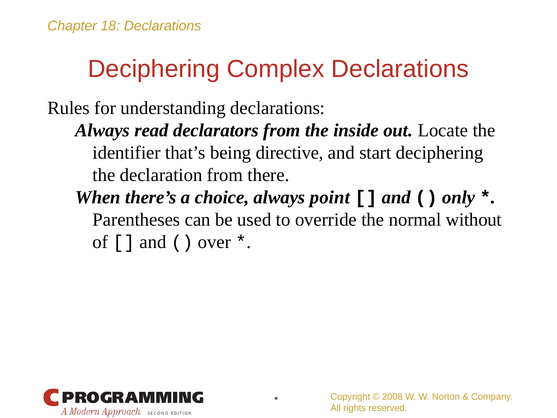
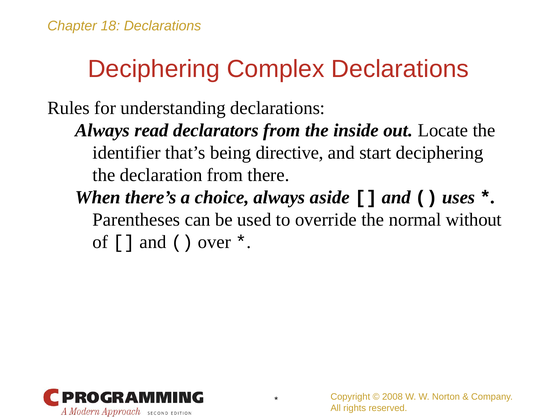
point: point -> aside (330, 197)
only: only -> uses (459, 197)
